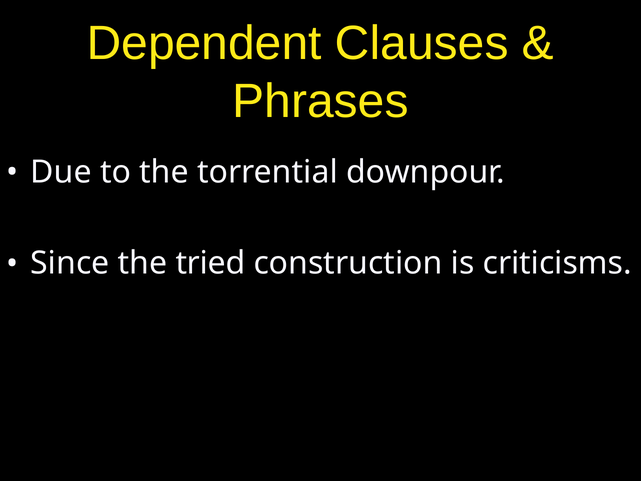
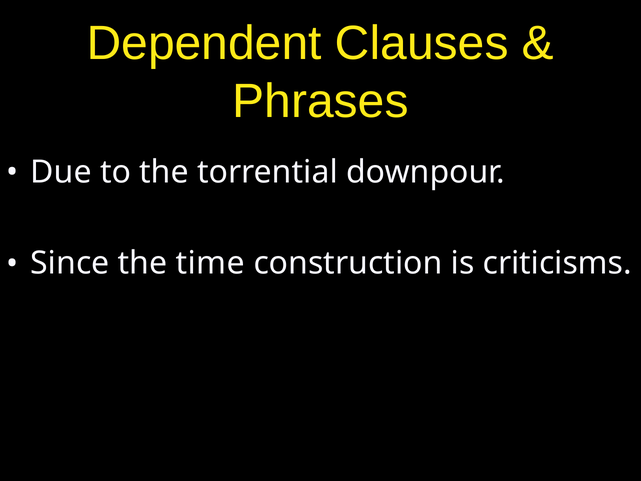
tried: tried -> time (210, 263)
